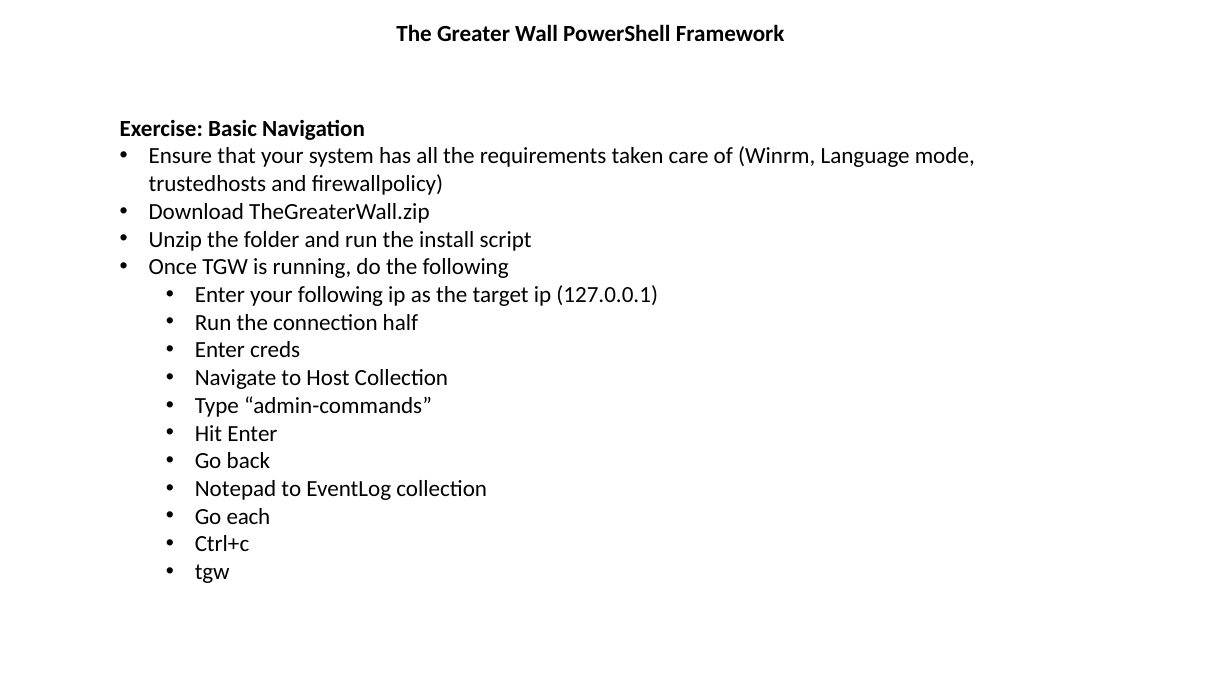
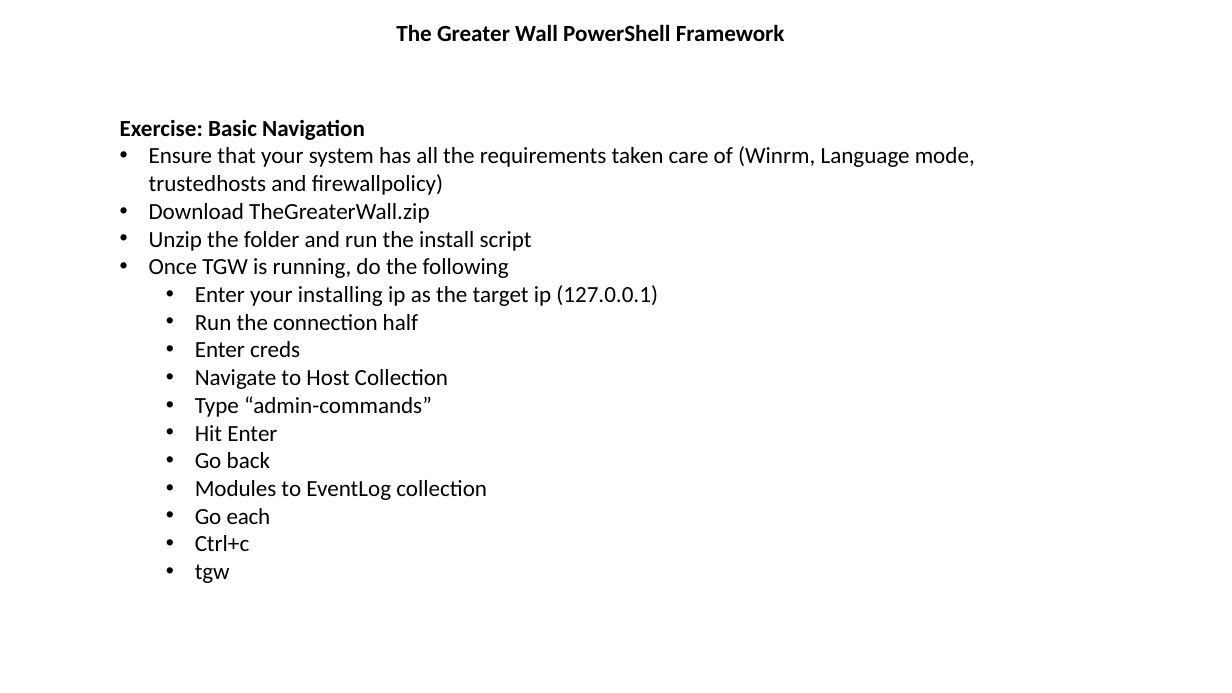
your following: following -> installing (340, 295)
Notepad: Notepad -> Modules (236, 489)
